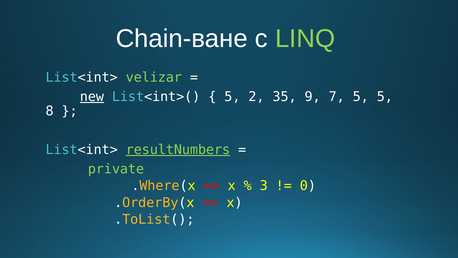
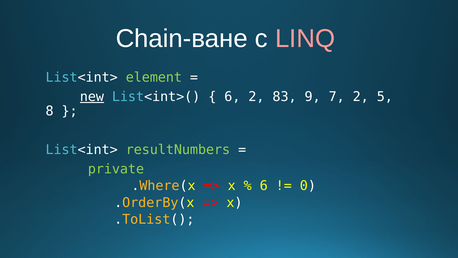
LINQ colour: light green -> pink (305, 38)
velizar: velizar -> element (154, 77)
5: 5 -> 6 (232, 97)
35: 35 -> 83 (285, 97)
7 5: 5 -> 2 (361, 97)
resultNumbers underline: present -> none (178, 149)
3: 3 -> 6 (264, 185)
